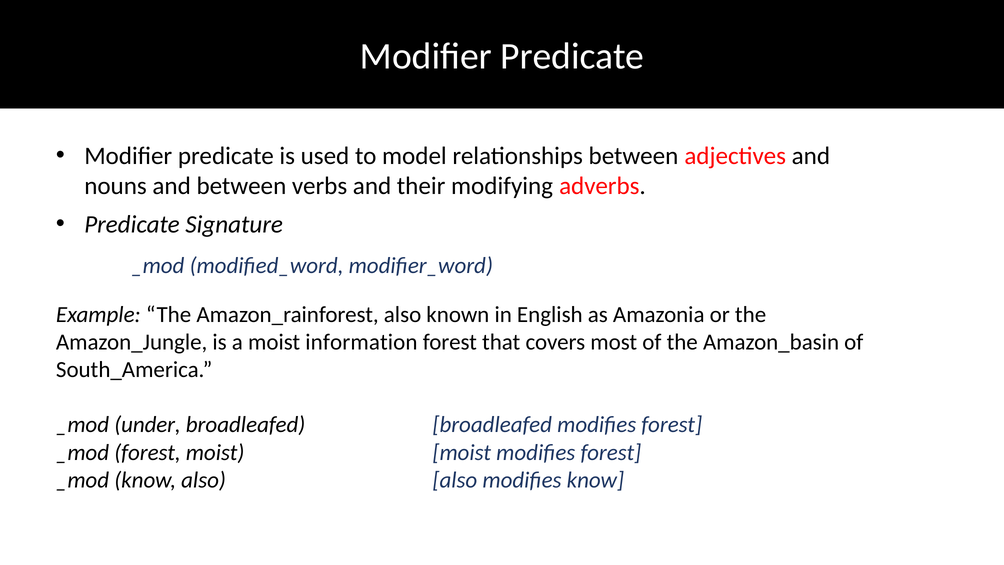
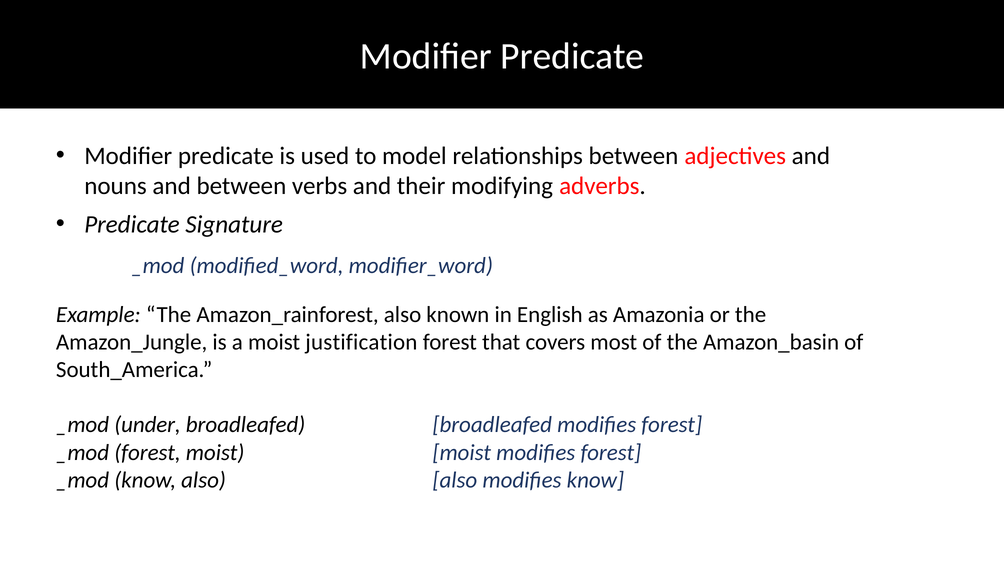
information: information -> justification (361, 342)
